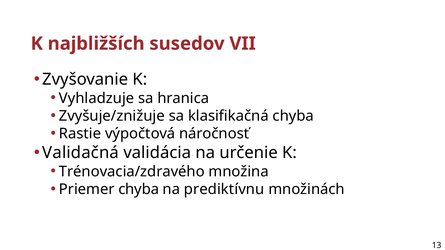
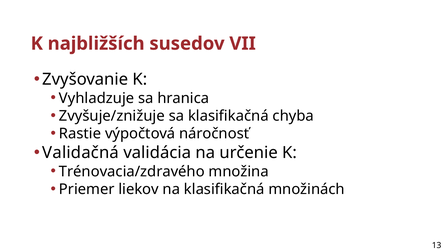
Priemer chyba: chyba -> liekov (139, 190)
na prediktívnu: prediktívnu -> klasifikačná (224, 190)
